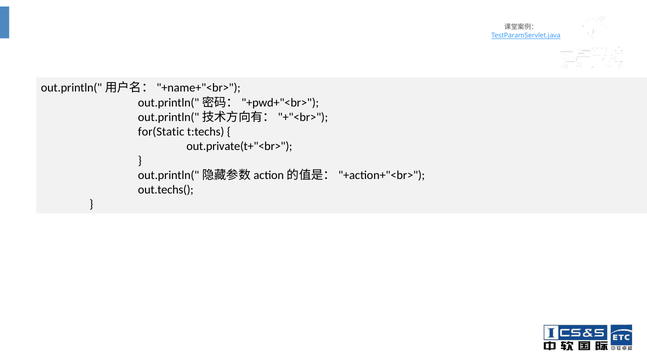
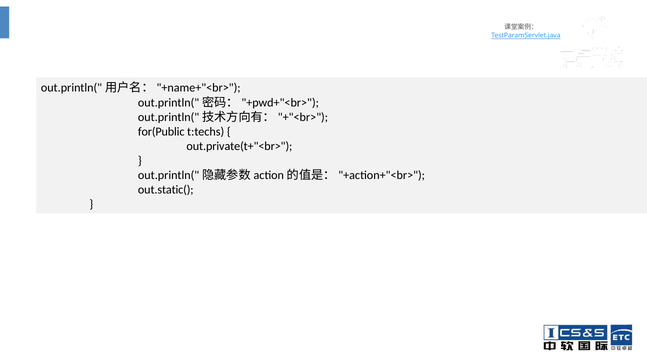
for(Static: for(Static -> for(Public (161, 132)
out.techs(: out.techs( -> out.static( (166, 190)
